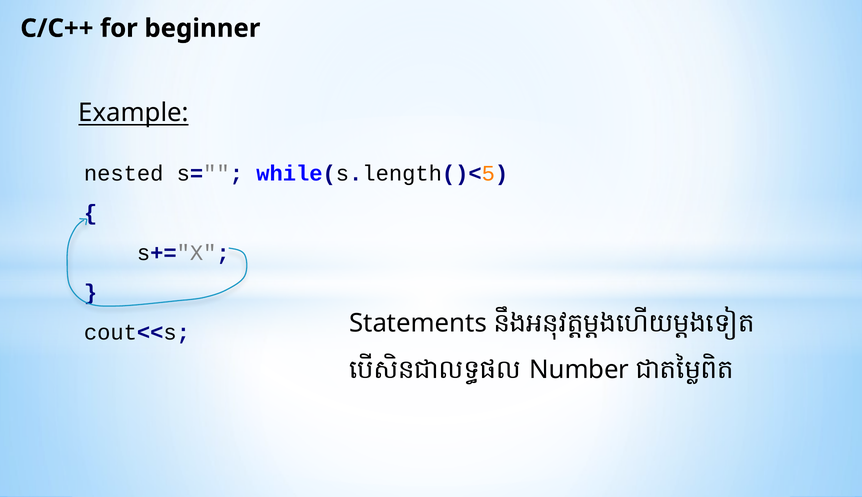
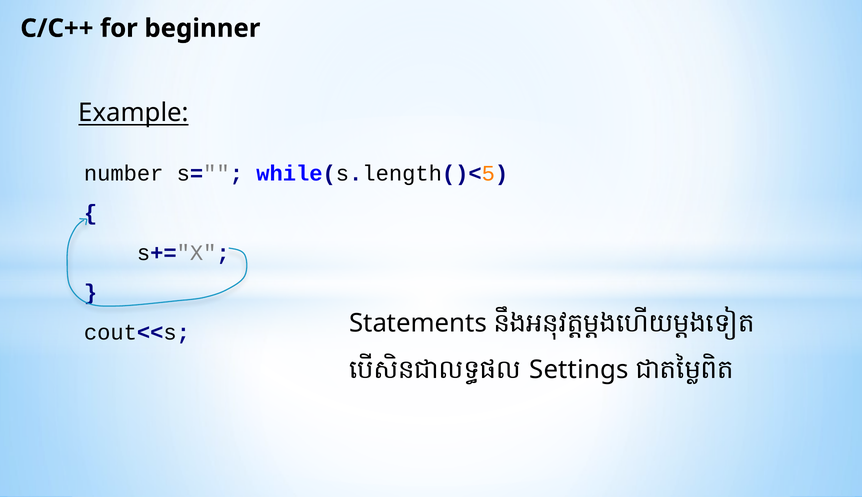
nested: nested -> number (124, 173)
Number: Number -> Settings (579, 370)
